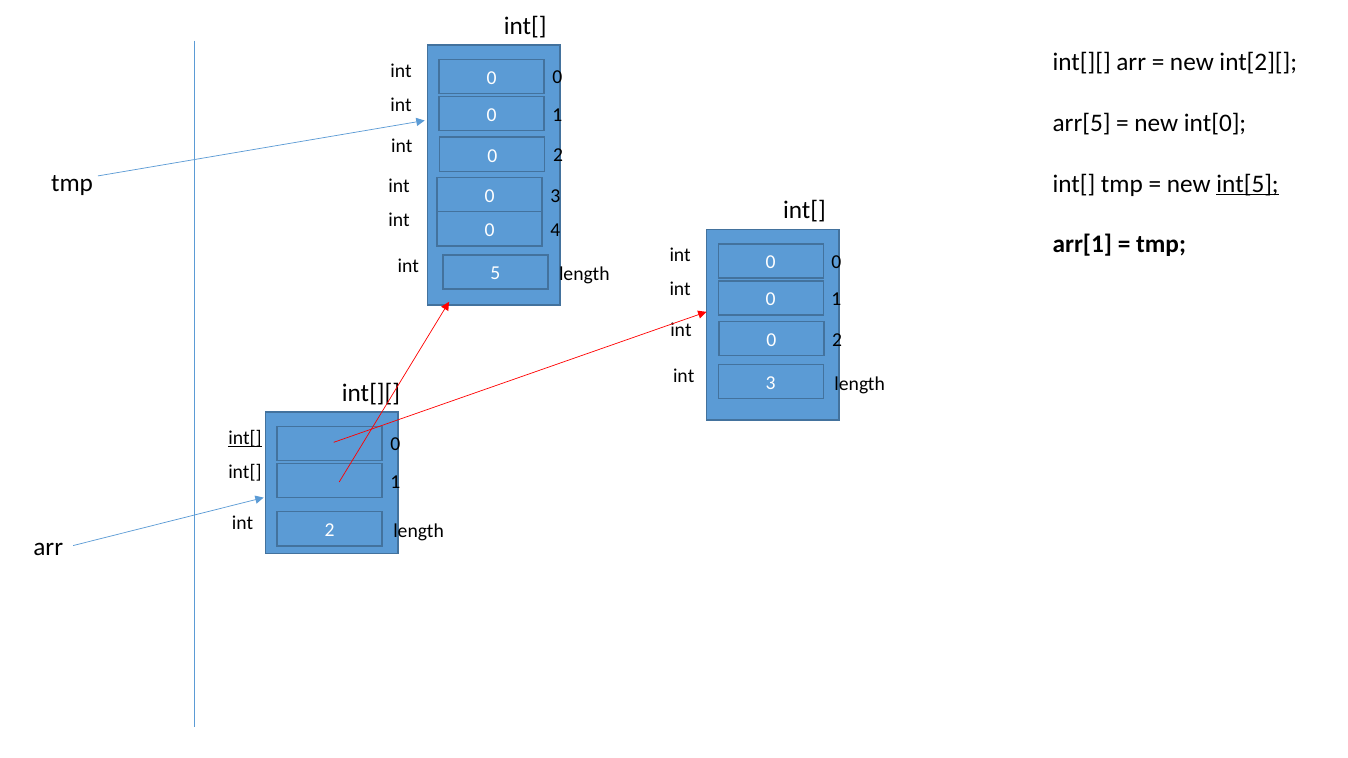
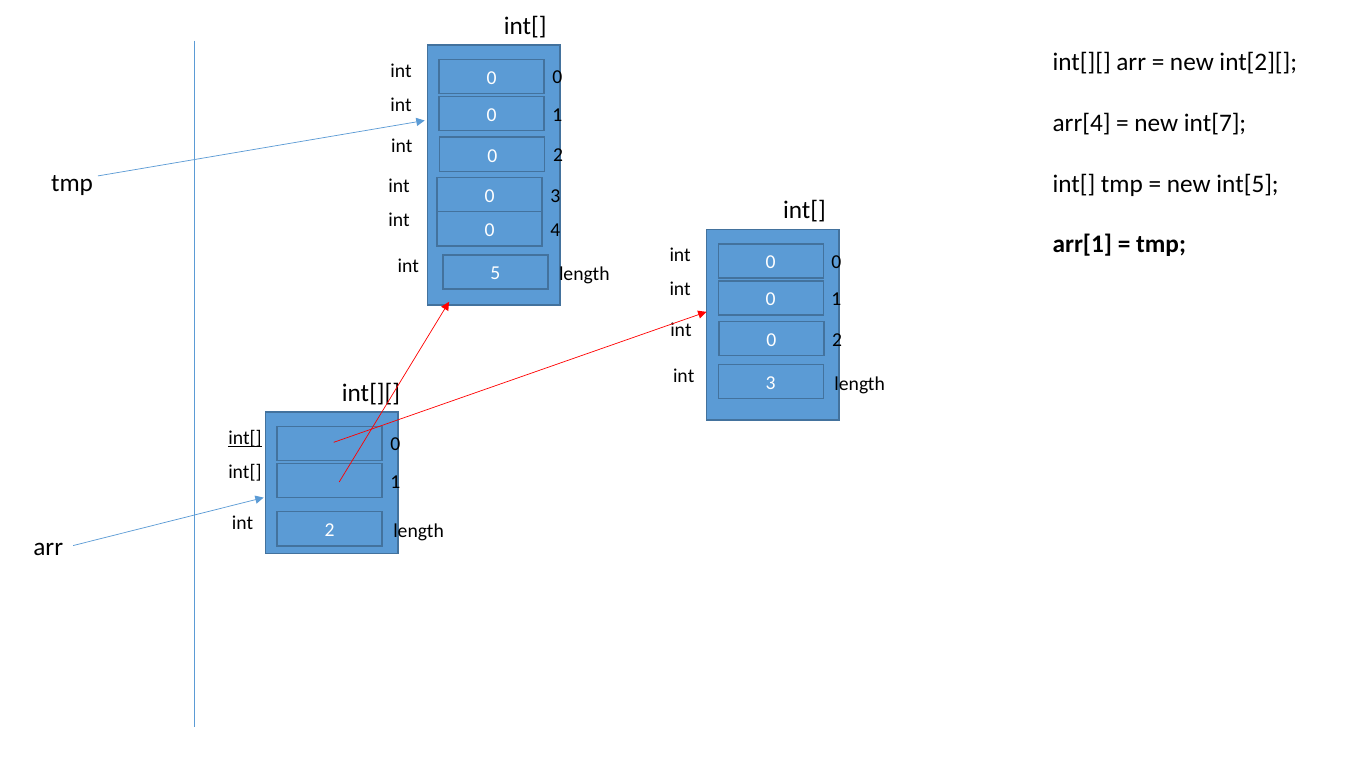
arr[5: arr[5 -> arr[4 (1082, 123)
int[0: int[0 -> int[7 (1215, 123)
int[5 underline: present -> none (1248, 184)
